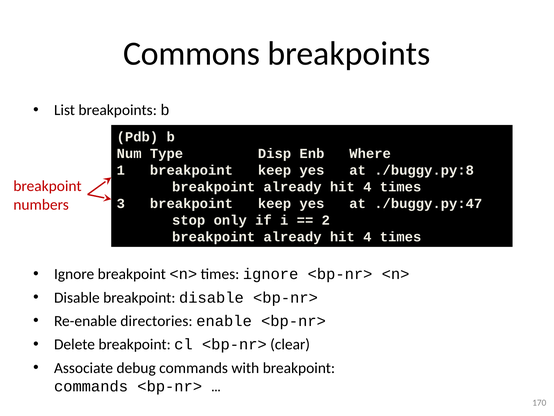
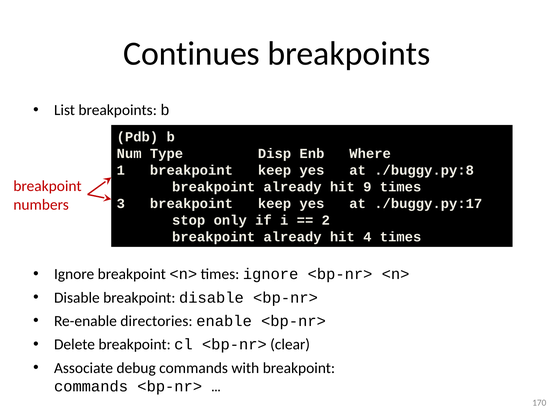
Commons: Commons -> Continues (192, 54)
4: 4 -> 9 (367, 187)
./buggy.py:47: ./buggy.py:47 -> ./buggy.py:17 (428, 203)
